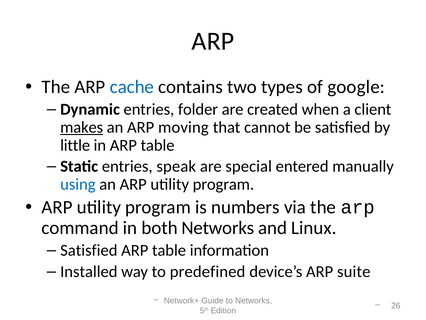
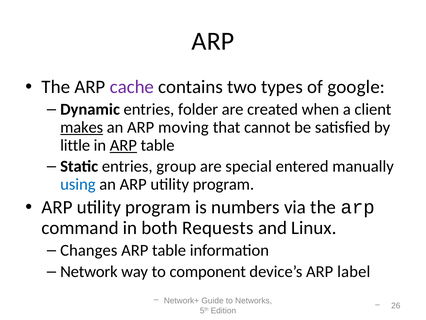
cache colour: blue -> purple (132, 87)
ARP underline: none -> present (123, 145)
speak: speak -> group (176, 166)
both Networks: Networks -> Requests (218, 227)
Satisfied: Satisfied -> Changes (89, 250)
Installed: Installed -> Network (89, 271)
predefined: predefined -> component (208, 271)
suite: suite -> label (354, 271)
